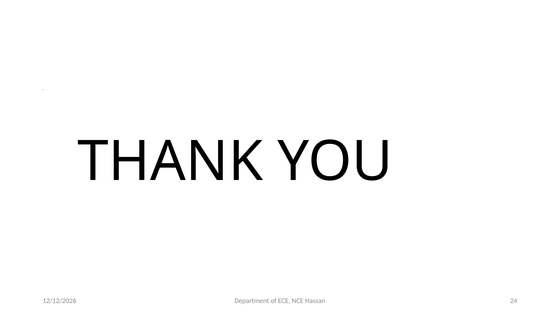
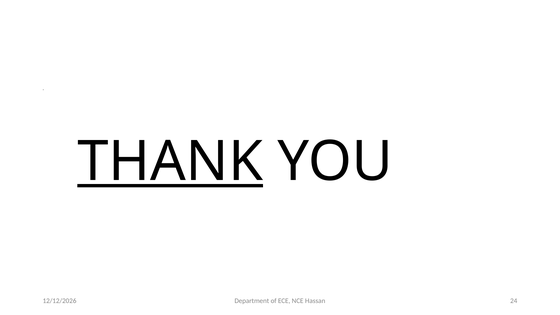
THANK underline: none -> present (170, 162)
